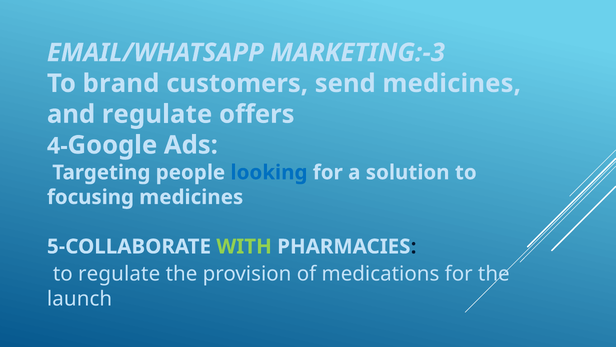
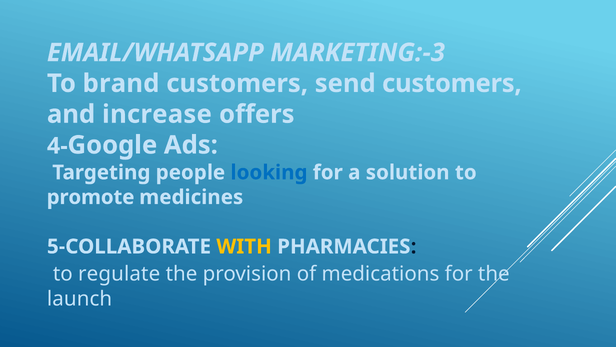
send medicines: medicines -> customers (452, 83)
and regulate: regulate -> increase (157, 114)
focusing: focusing -> promote (91, 197)
WITH colour: light green -> yellow (244, 246)
